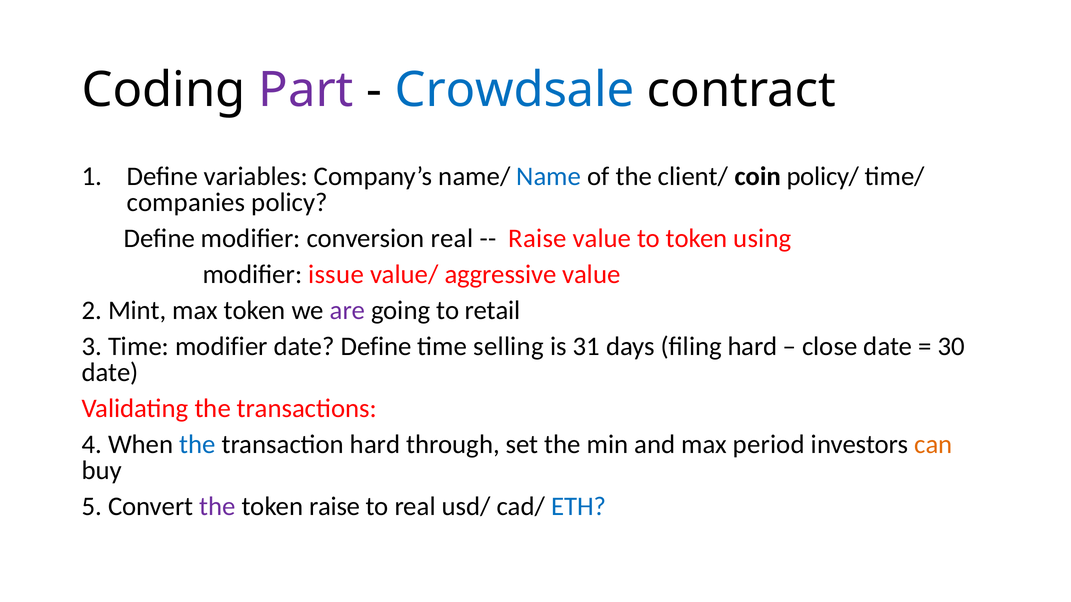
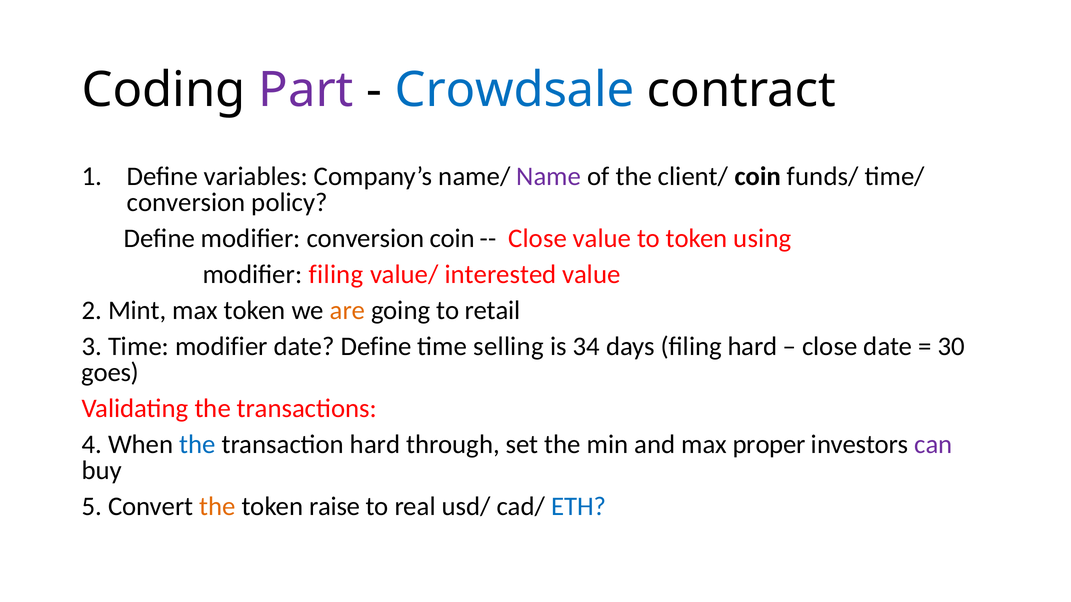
Name colour: blue -> purple (549, 176)
policy/: policy/ -> funds/ (823, 176)
companies: companies -> conversion (186, 202)
conversion real: real -> coin (452, 238)
Raise: Raise -> Close (538, 238)
modifier issue: issue -> filing (336, 274)
aggressive: aggressive -> interested (501, 274)
are colour: purple -> orange (347, 311)
31: 31 -> 34 (586, 347)
date: date -> goes (110, 373)
period: period -> proper (769, 445)
can colour: orange -> purple (933, 445)
the colour: purple -> orange (218, 507)
